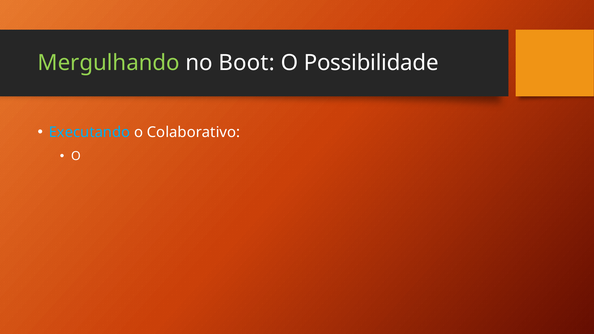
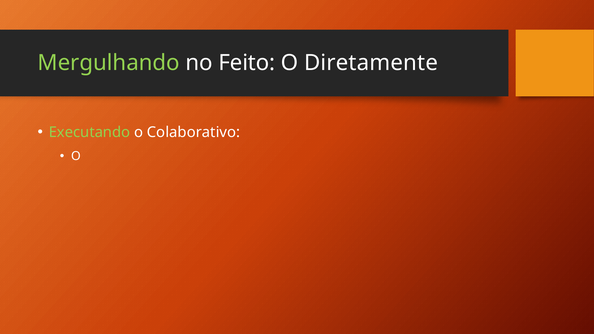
Boot: Boot -> Feito (247, 63)
Possibilidade: Possibilidade -> Diretamente (371, 63)
Executando colour: light blue -> light green (89, 132)
